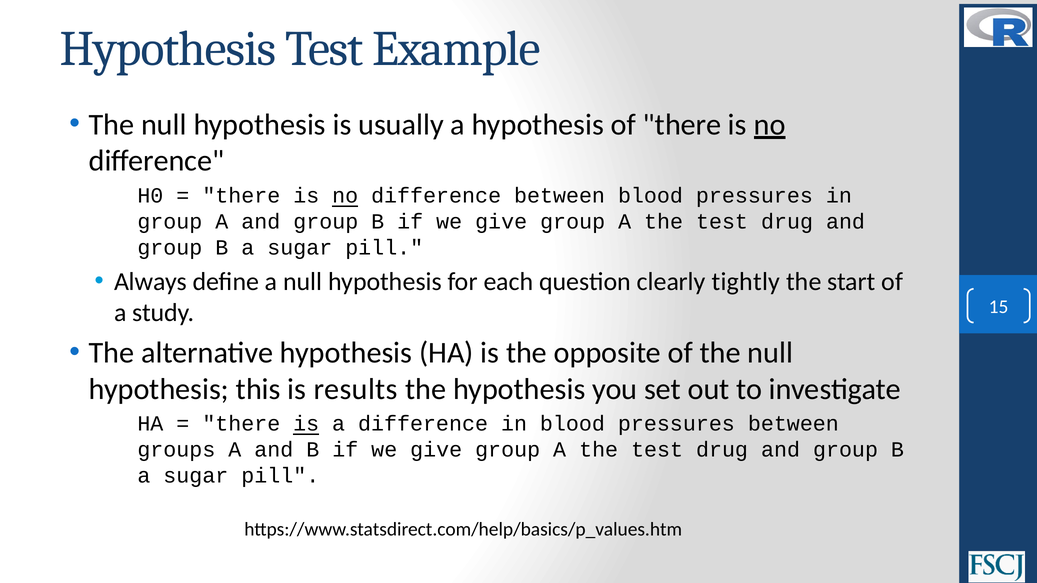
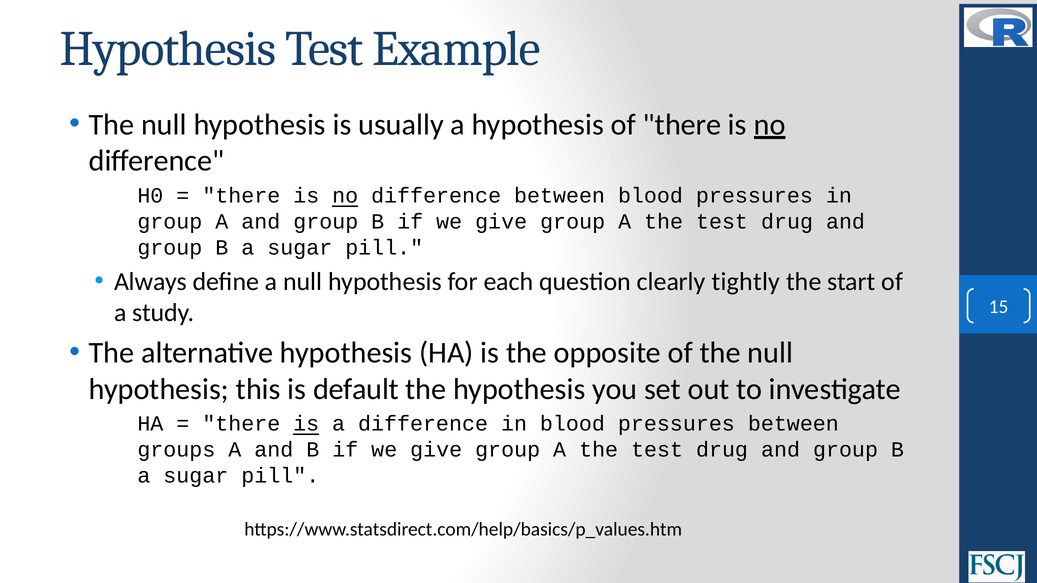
results: results -> default (356, 389)
